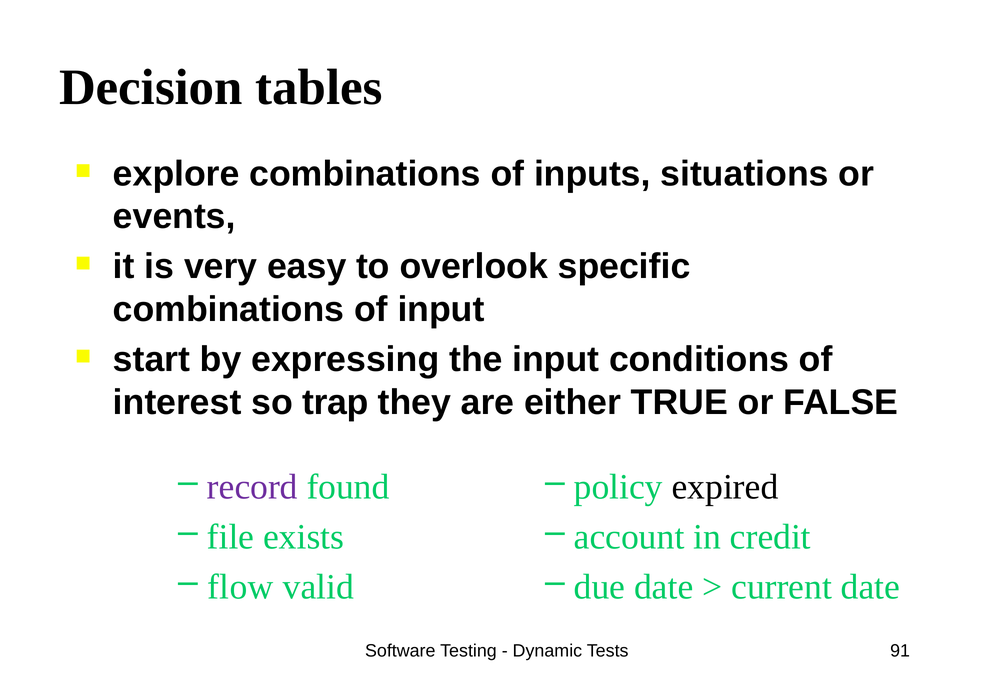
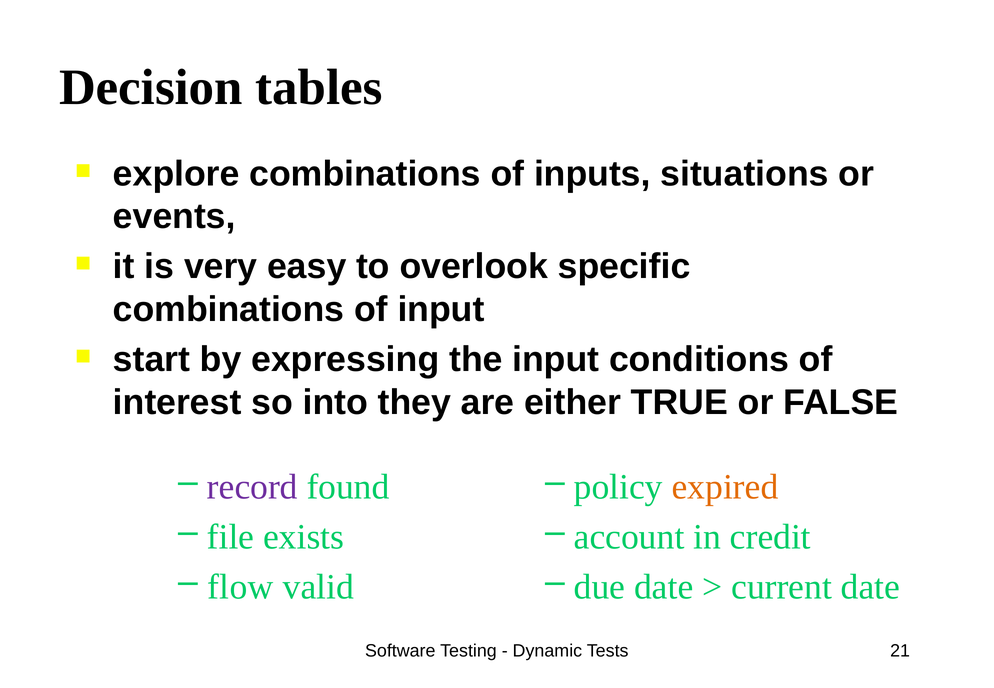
trap: trap -> into (335, 402)
expired colour: black -> orange (725, 487)
91: 91 -> 21 (900, 651)
